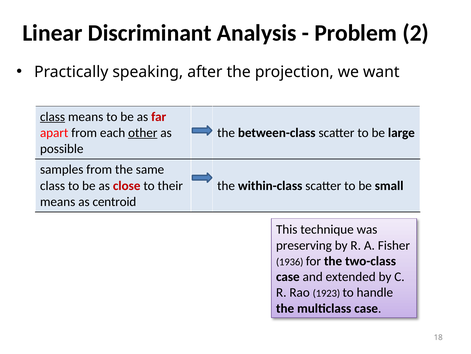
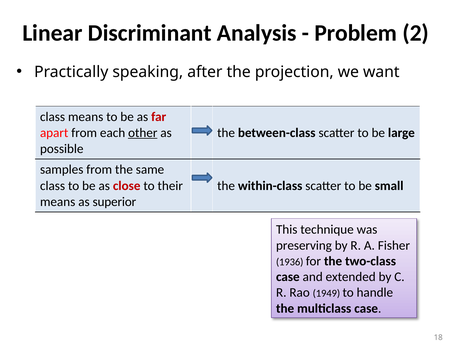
class underline: present -> none (53, 116)
centroid: centroid -> superior (114, 201)
1923: 1923 -> 1949 (326, 293)
